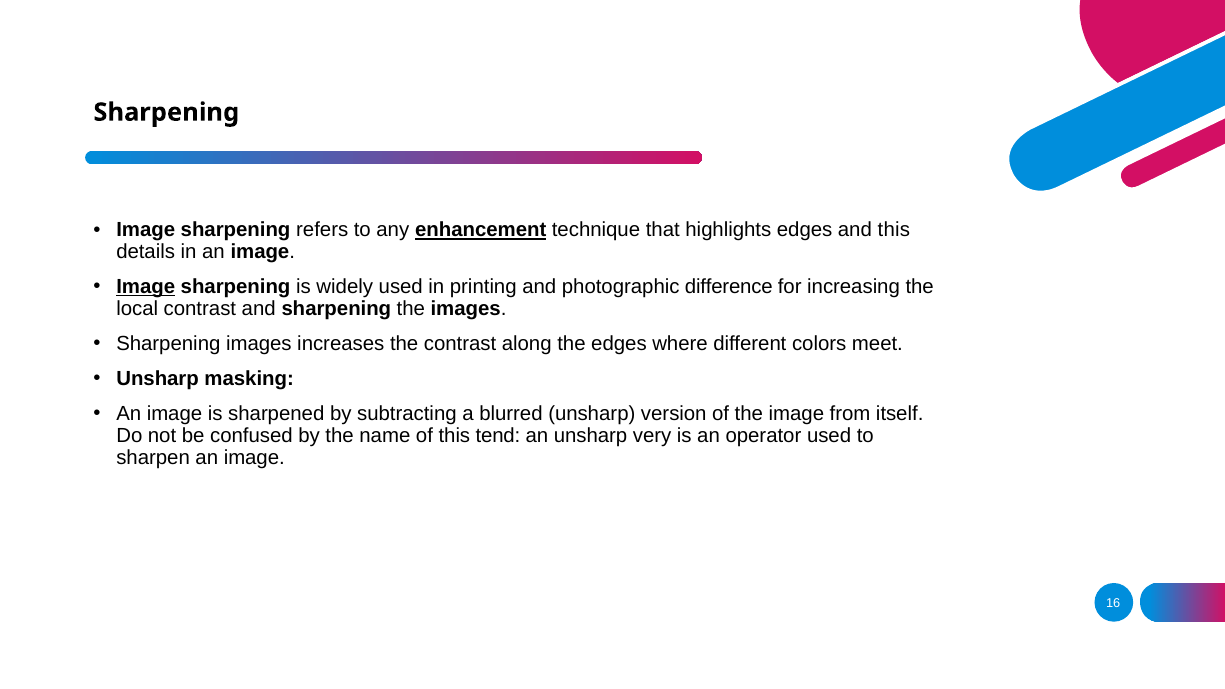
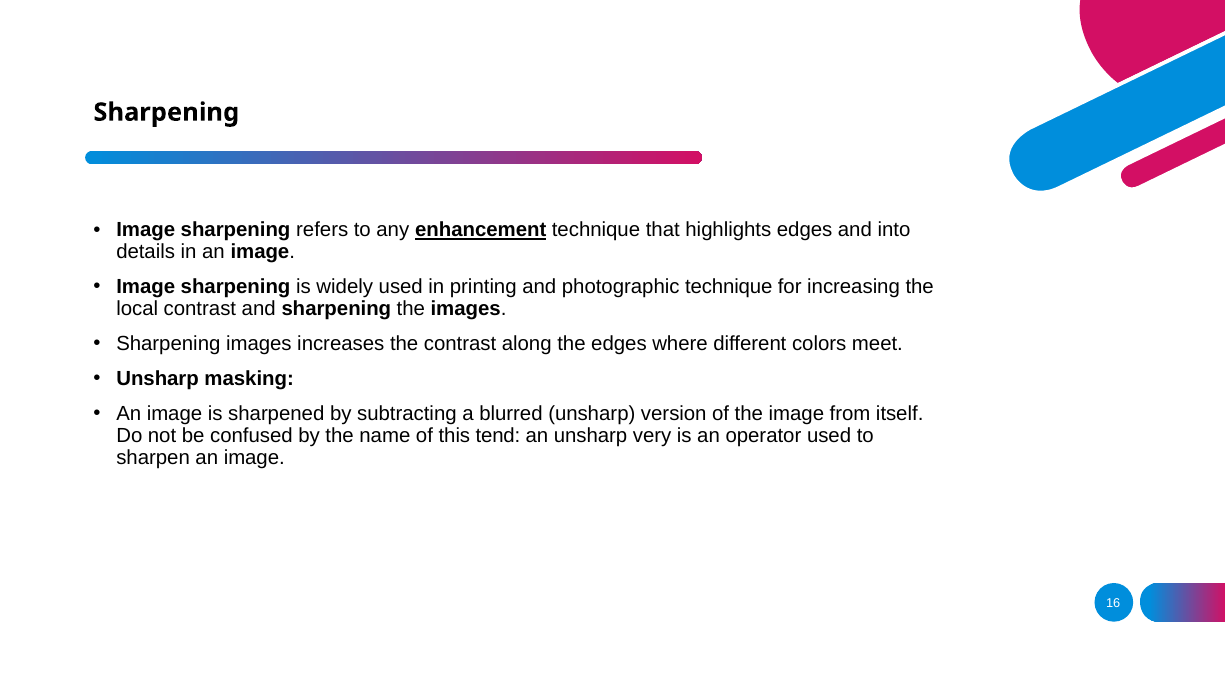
and this: this -> into (894, 230)
Image underline: present -> none (146, 287)
photographic difference: difference -> technique (729, 287)
